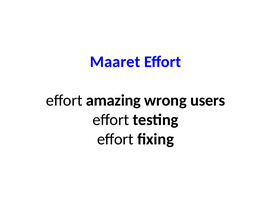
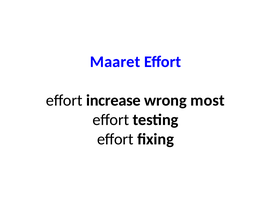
amazing: amazing -> increase (113, 101)
users: users -> most (208, 101)
